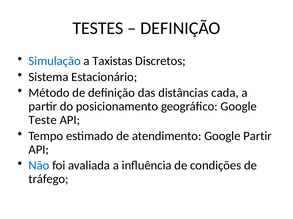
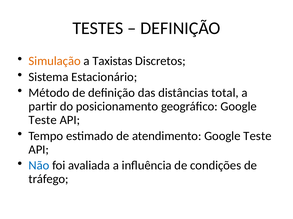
Simulação colour: blue -> orange (55, 61)
cada: cada -> total (225, 93)
atendimento Google Partir: Partir -> Teste (257, 136)
